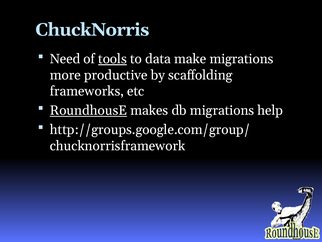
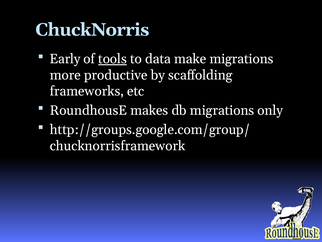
Need: Need -> Early (65, 59)
RoundhousE underline: present -> none (88, 110)
help: help -> only (270, 110)
